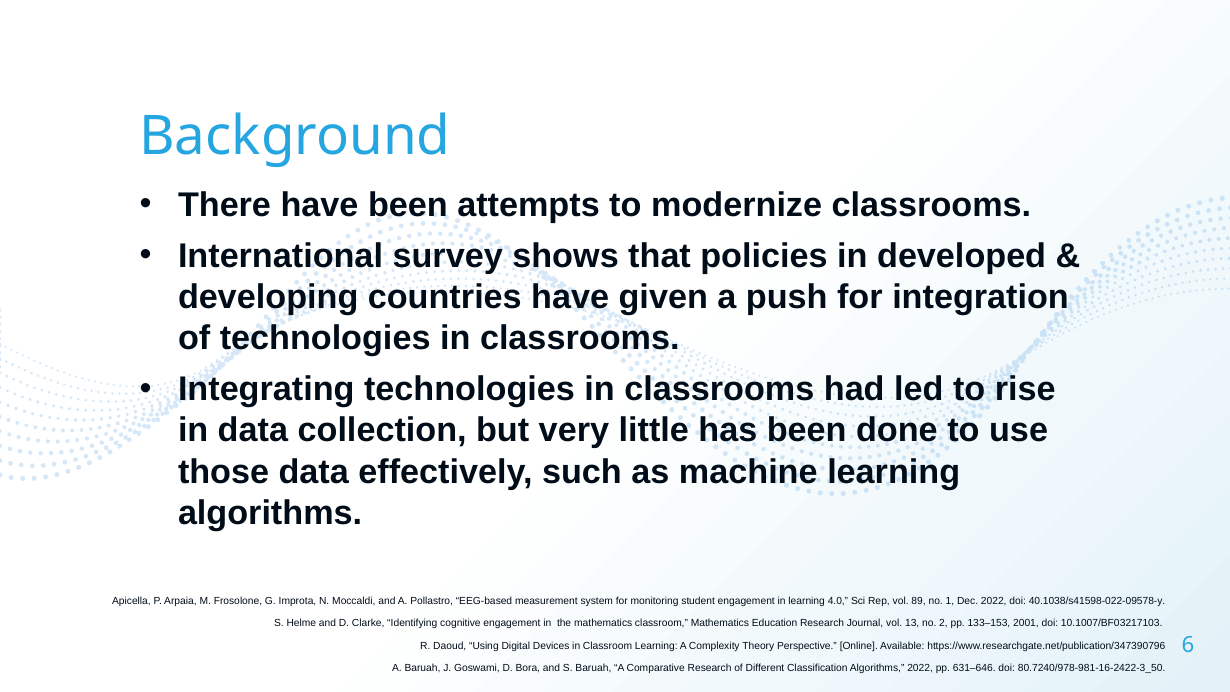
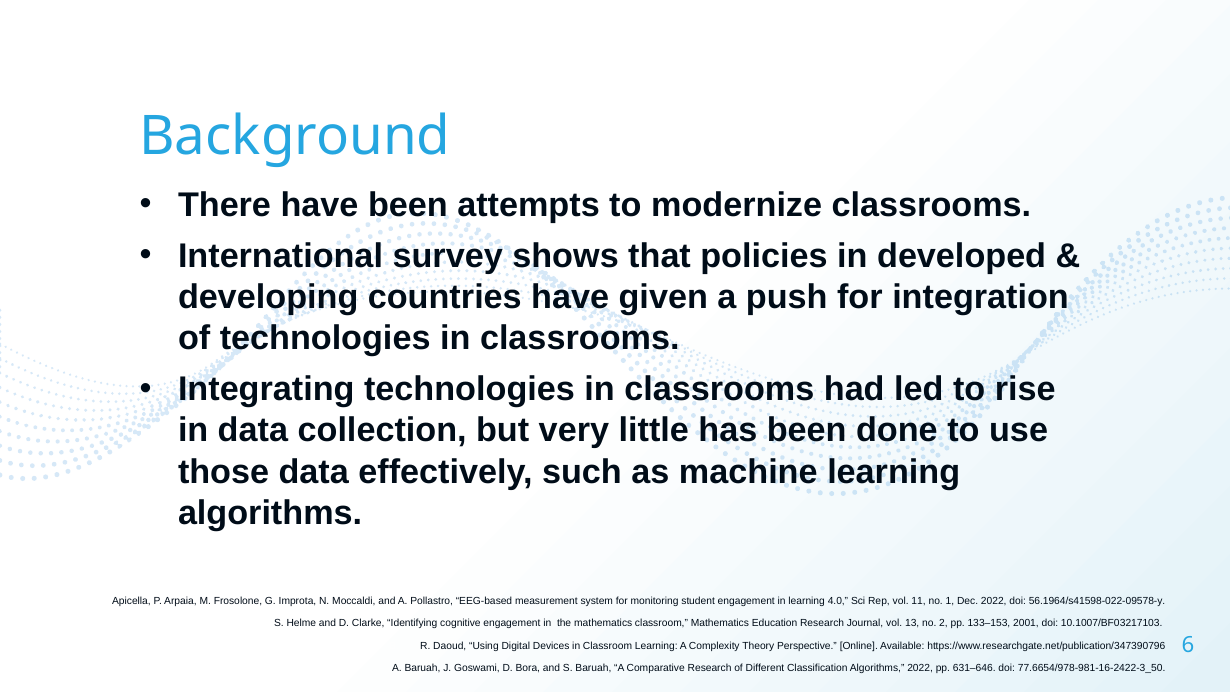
89: 89 -> 11 (919, 601)
40.1038/s41598-022-09578-y: 40.1038/s41598-022-09578-y -> 56.1964/s41598-022-09578-y (1097, 601)
80.7240/978-981-16-2422-3_50: 80.7240/978-981-16-2422-3_50 -> 77.6654/978-981-16-2422-3_50 (1092, 668)
